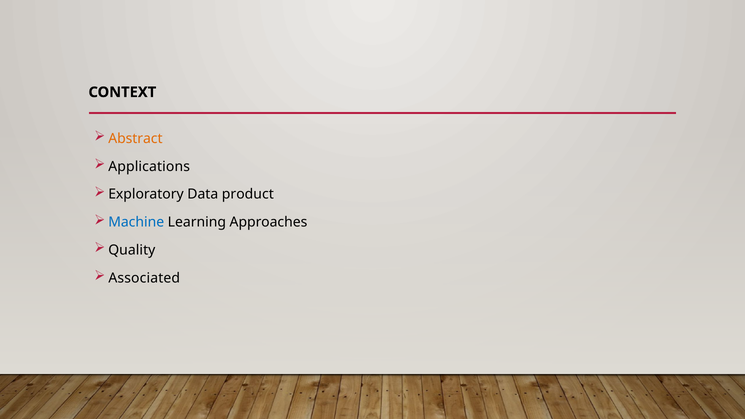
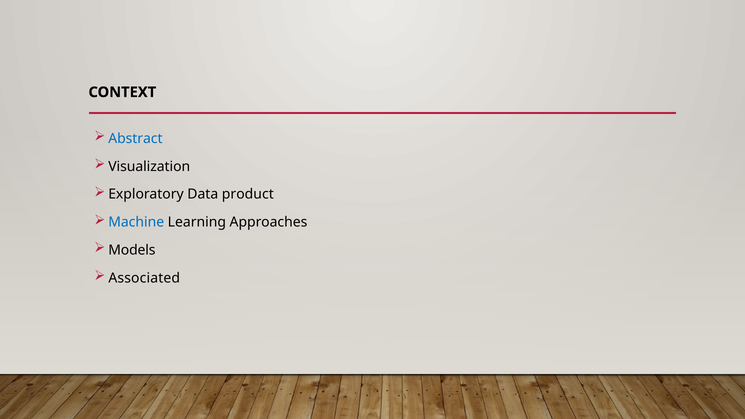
Abstract colour: orange -> blue (135, 139)
Applications: Applications -> Visualization (149, 167)
Quality: Quality -> Models (132, 250)
